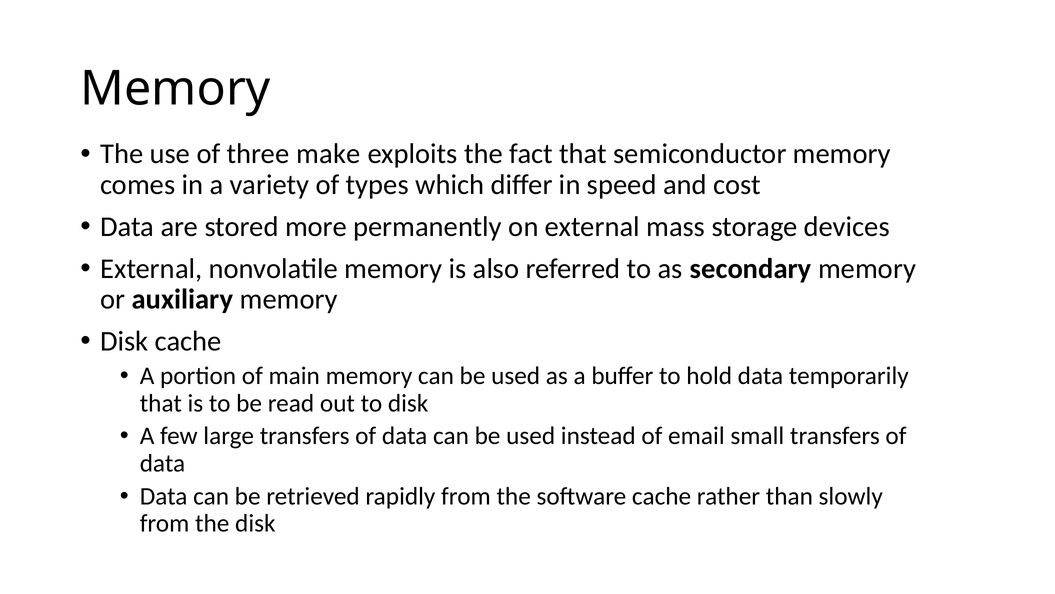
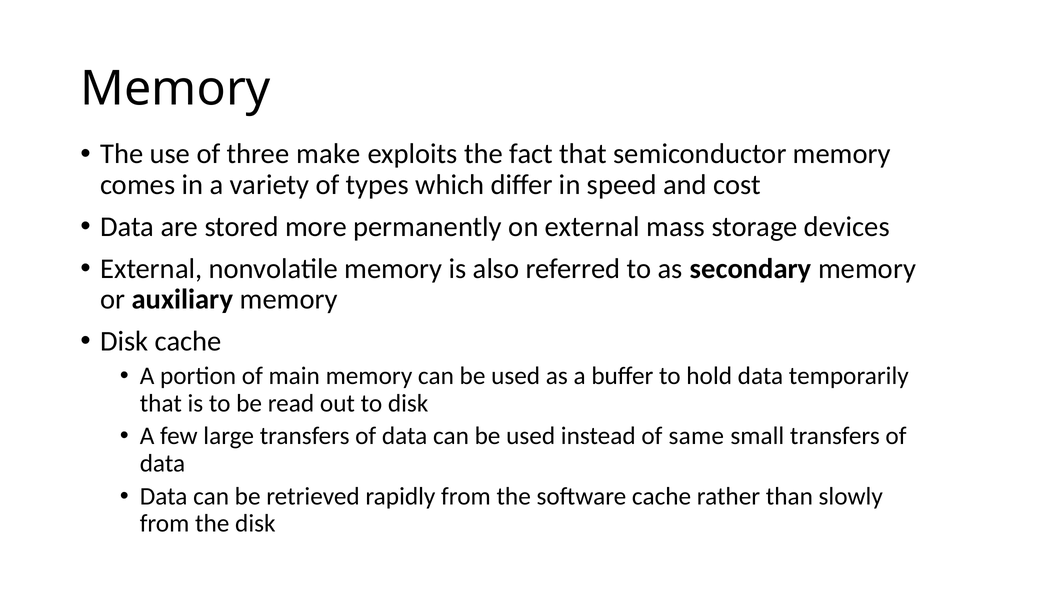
email: email -> same (696, 436)
